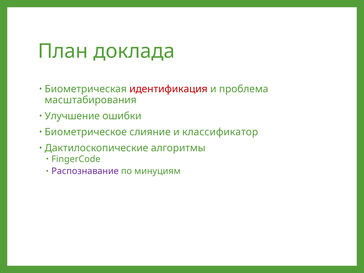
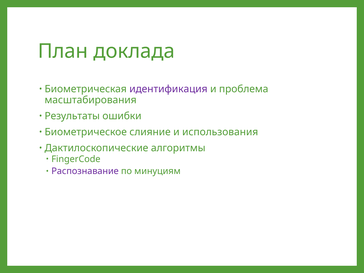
идентификация colour: red -> purple (168, 89)
Улучшение: Улучшение -> Результаты (72, 116)
классификатор: классификатор -> использования (220, 132)
